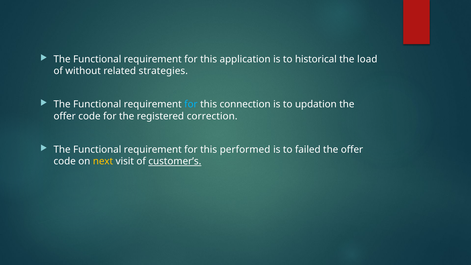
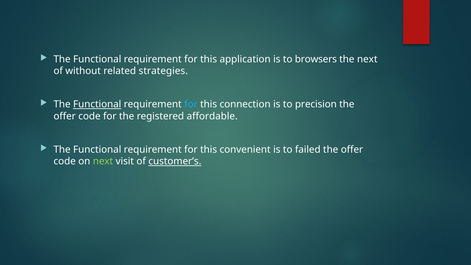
historical: historical -> browsers (316, 59)
the load: load -> next (367, 59)
Functional underline: none -> present (97, 104)
updation: updation -> precision (316, 104)
correction: correction -> affordable (212, 116)
performed: performed -> convenient (245, 150)
next colour: yellow -> light green (103, 161)
